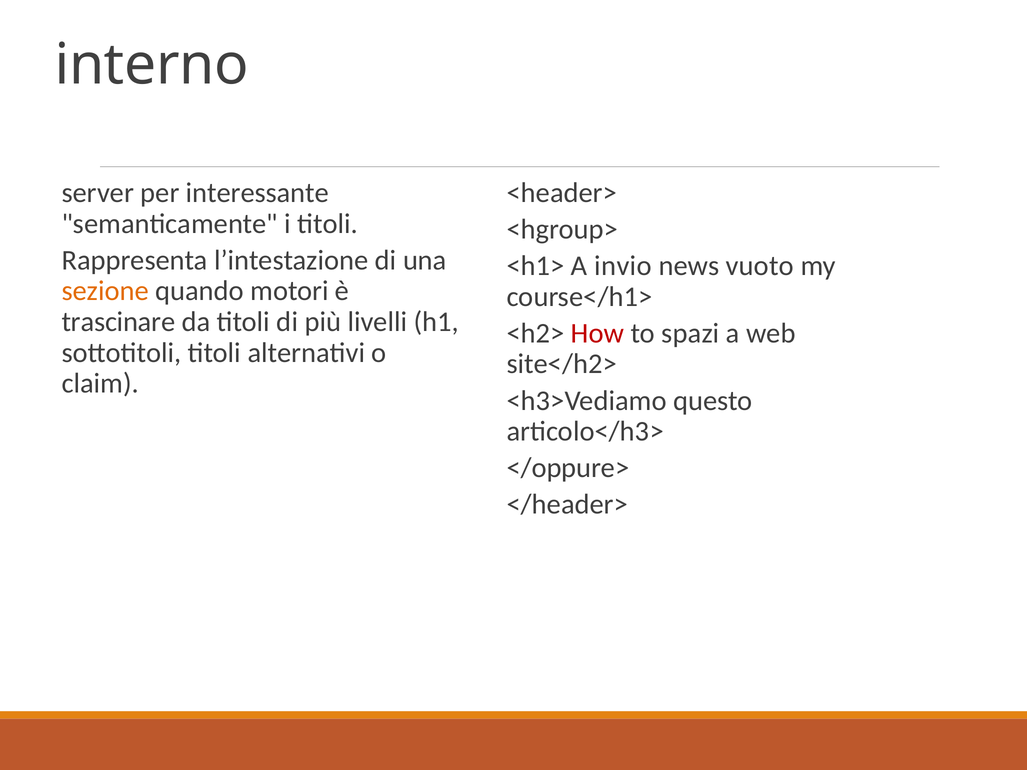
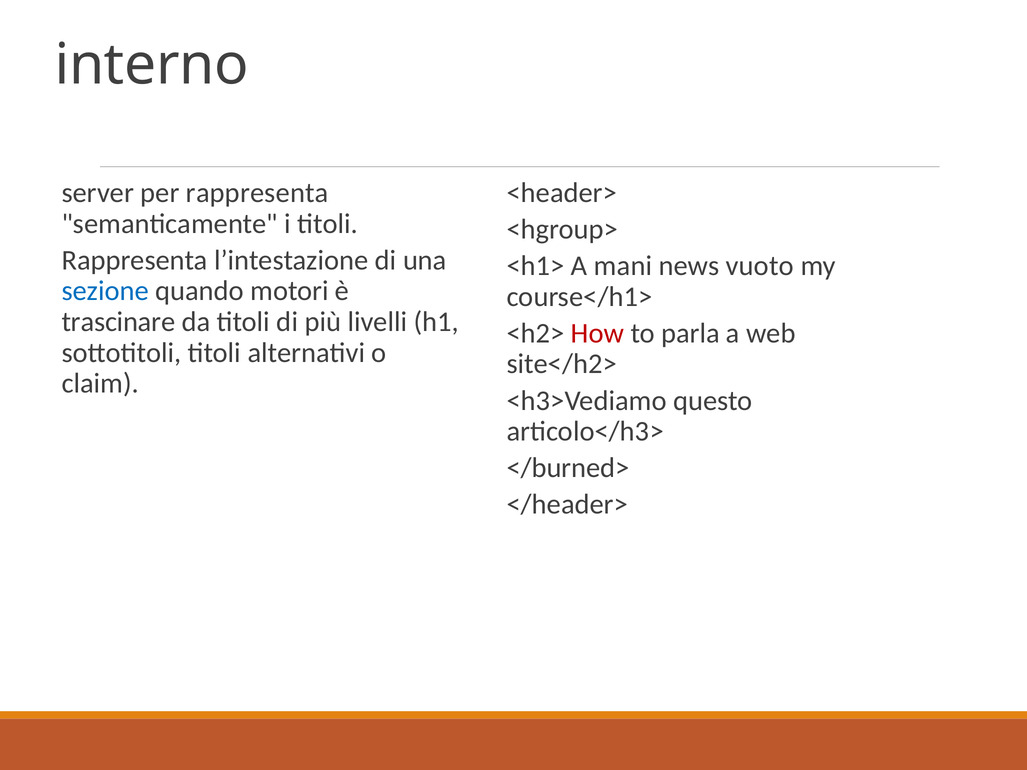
per interessante: interessante -> rappresenta (257, 193)
invio: invio -> mani (623, 266)
sezione colour: orange -> blue (105, 291)
spazi: spazi -> parla (691, 333)
</oppure>: </oppure> -> </burned> (568, 468)
